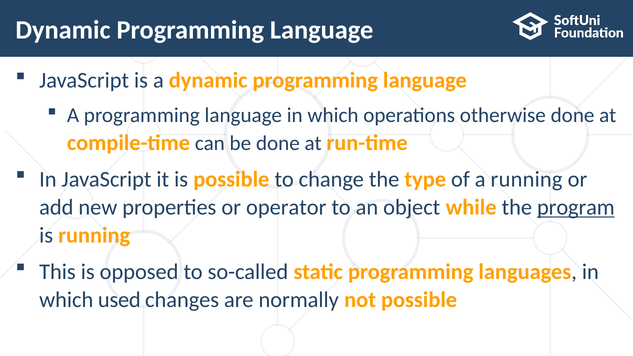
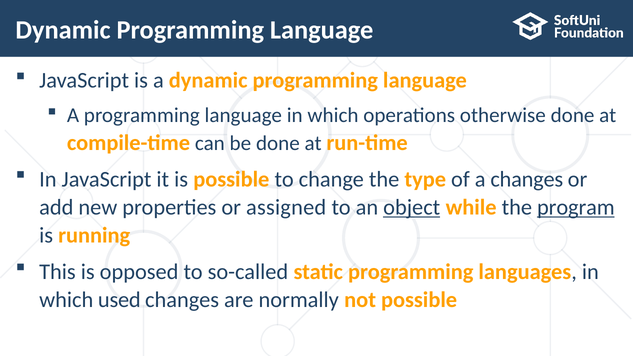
a running: running -> changes (527, 179)
operator: operator -> assigned (286, 207)
object underline: none -> present (412, 207)
